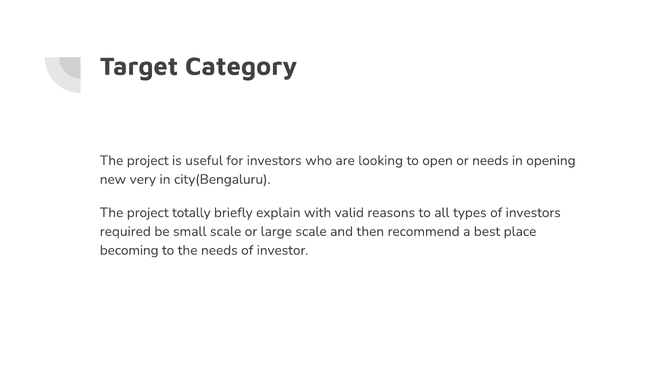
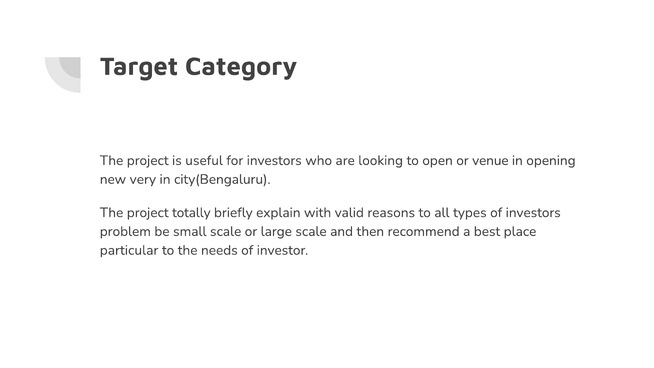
or needs: needs -> venue (490, 160)
required: required -> problem (125, 231)
becoming: becoming -> particular (129, 250)
